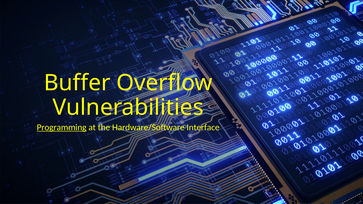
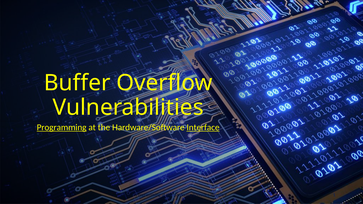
Interface underline: none -> present (203, 127)
